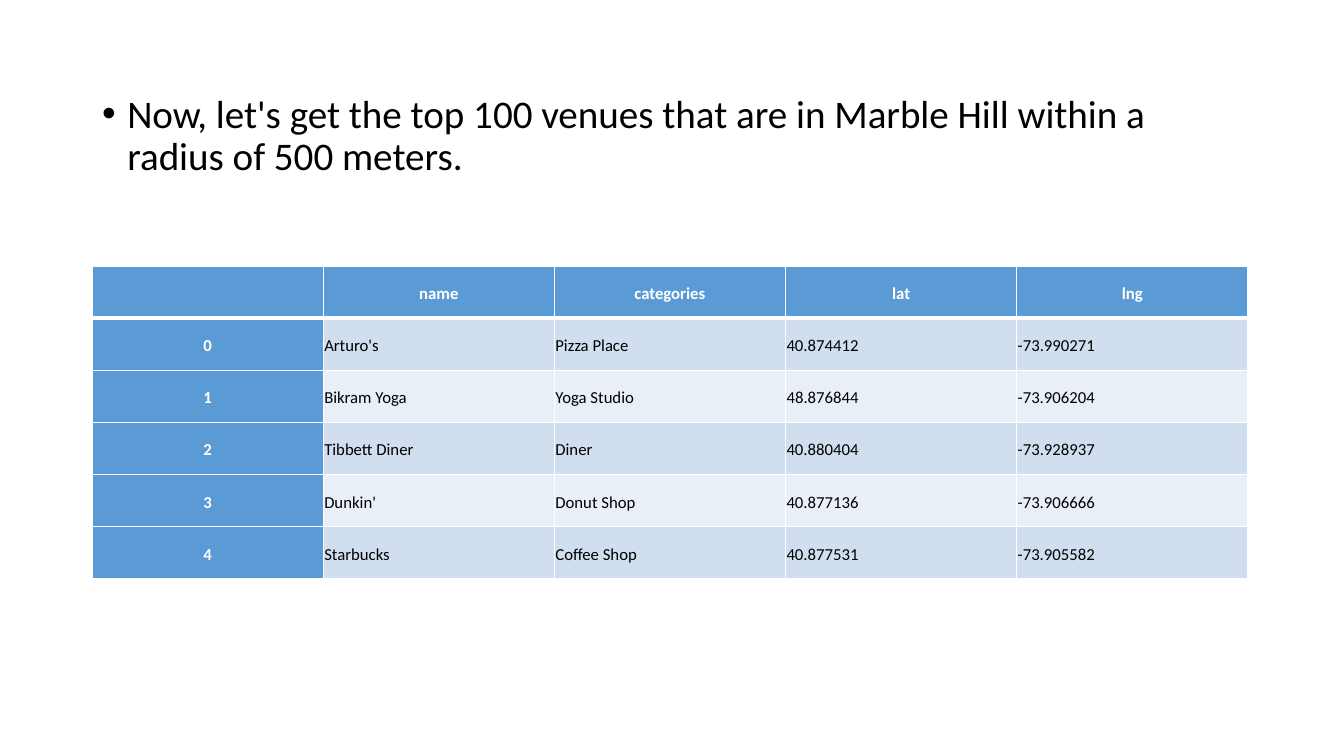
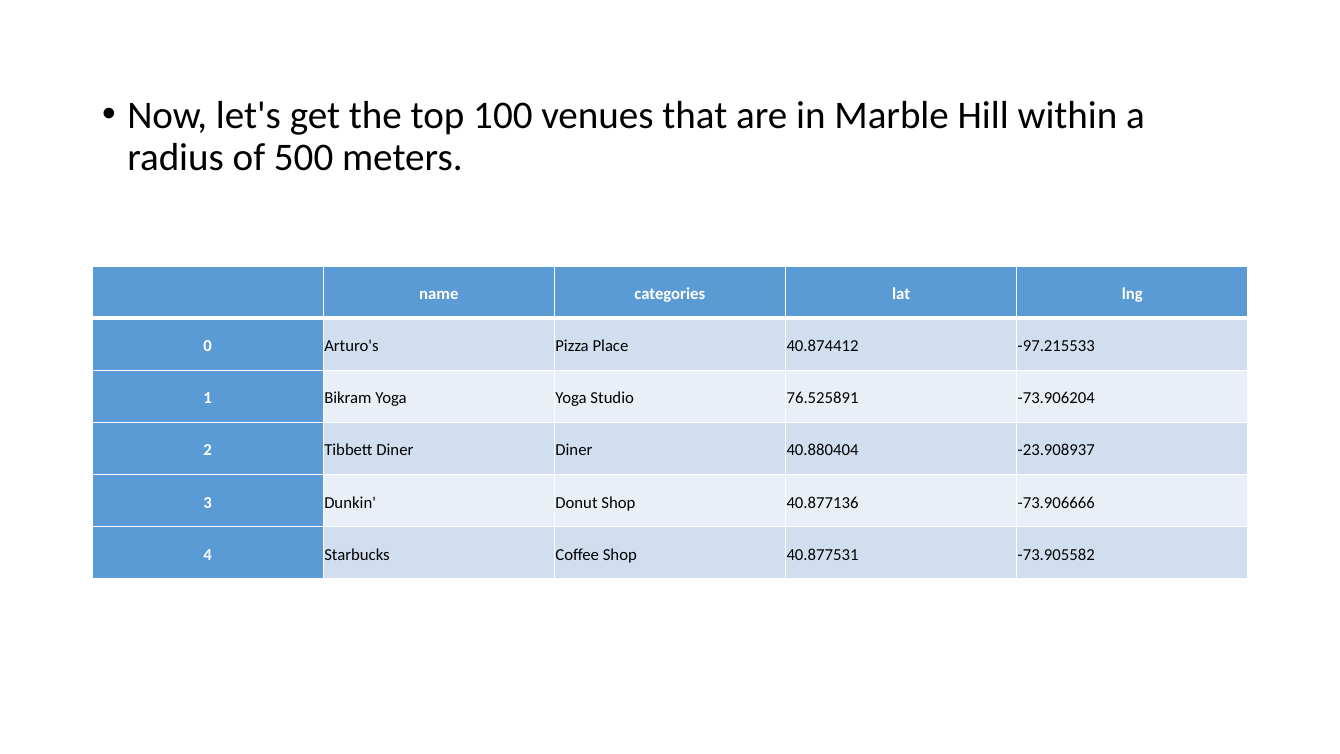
-73.990271: -73.990271 -> -97.215533 (1056, 346)
48.876844: 48.876844 -> 76.525891 (823, 398)
-73.928937: -73.928937 -> -23.908937 (1056, 450)
